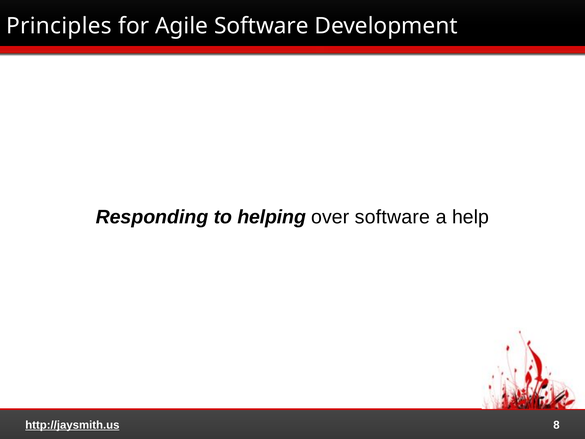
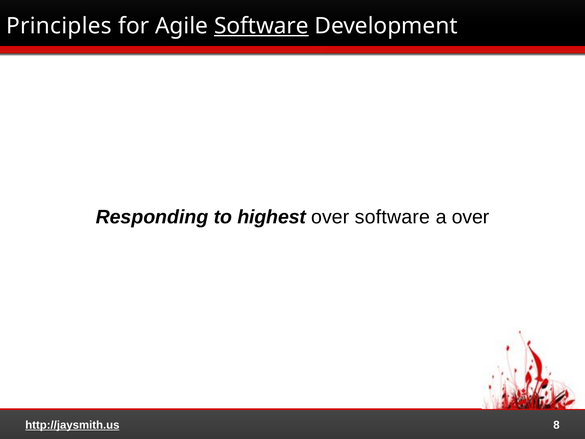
Software underline: none -> present (261, 26)
helping: helping -> highest (272, 217)
a help: help -> over (471, 217)
